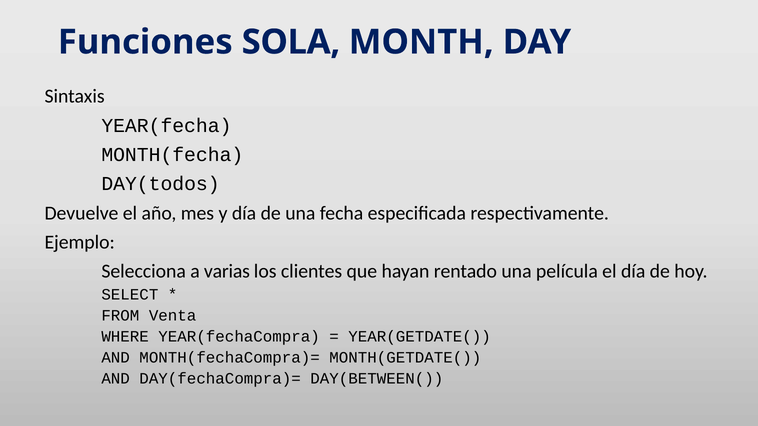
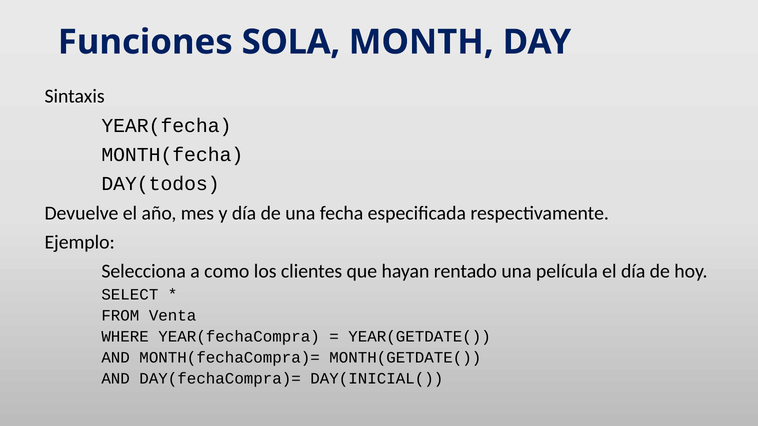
varias: varias -> como (227, 272)
DAY(BETWEEN(: DAY(BETWEEN( -> DAY(INICIAL( (377, 379)
